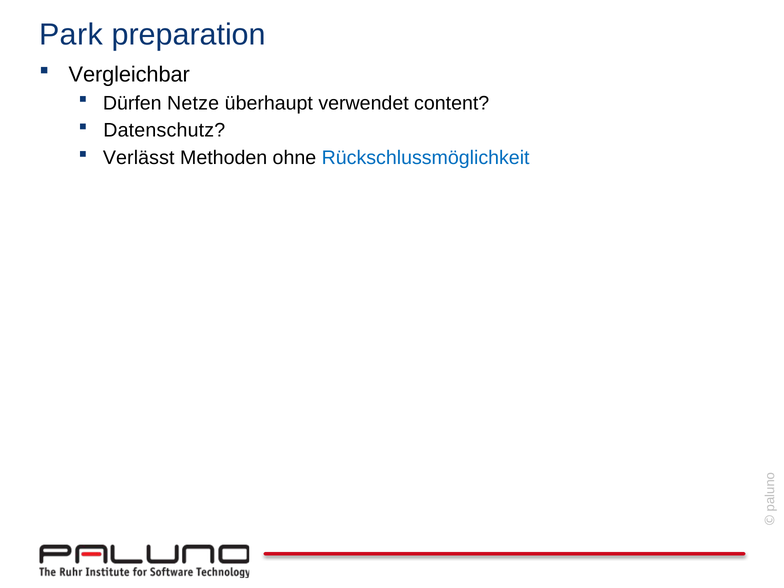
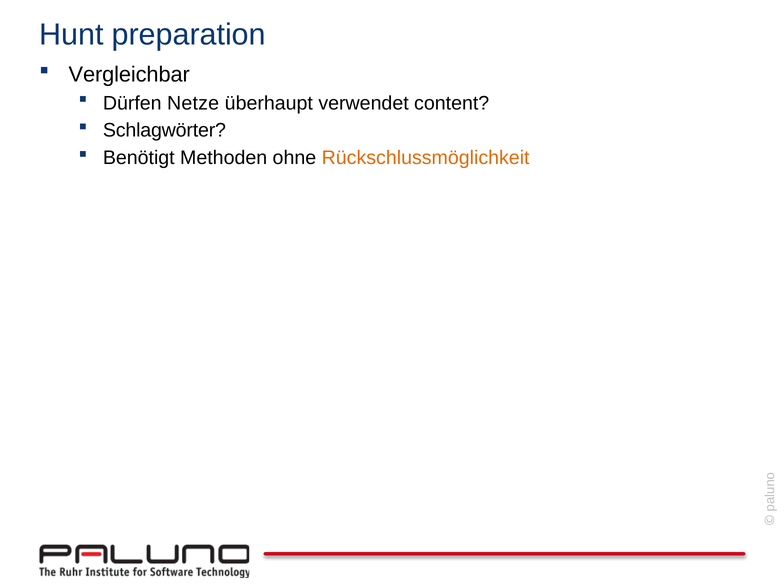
Park: Park -> Hunt (71, 35)
Datenschutz: Datenschutz -> Schlagwörter (164, 131)
Verlässt: Verlässt -> Benötigt (139, 158)
Rückschlussmöglichkeit colour: blue -> orange (426, 158)
